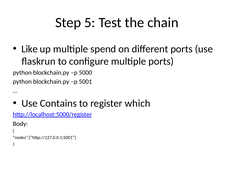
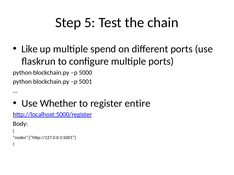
Contains: Contains -> Whether (58, 104)
which: which -> entire (138, 104)
